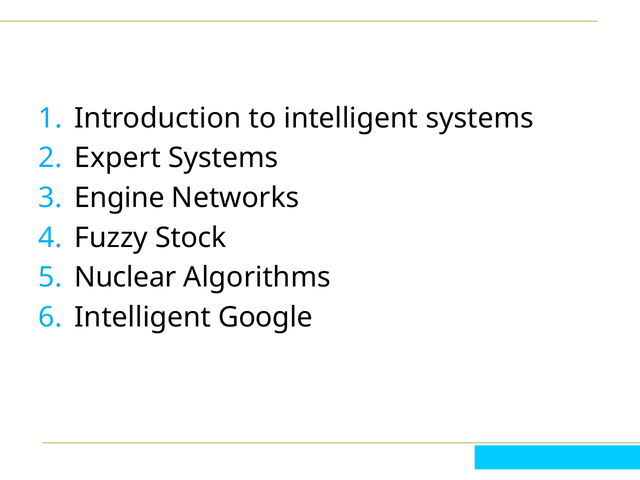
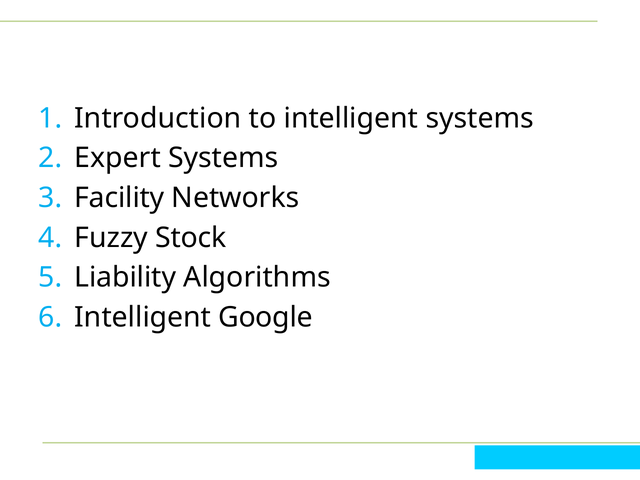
Engine: Engine -> Facility (119, 198)
Nuclear: Nuclear -> Liability (125, 278)
